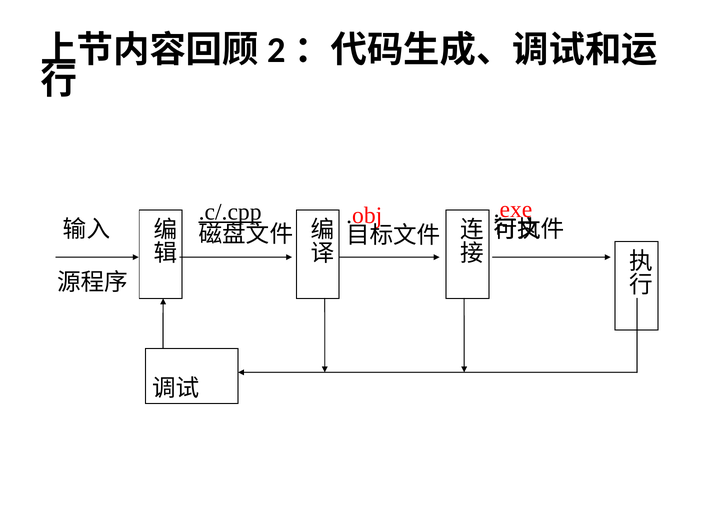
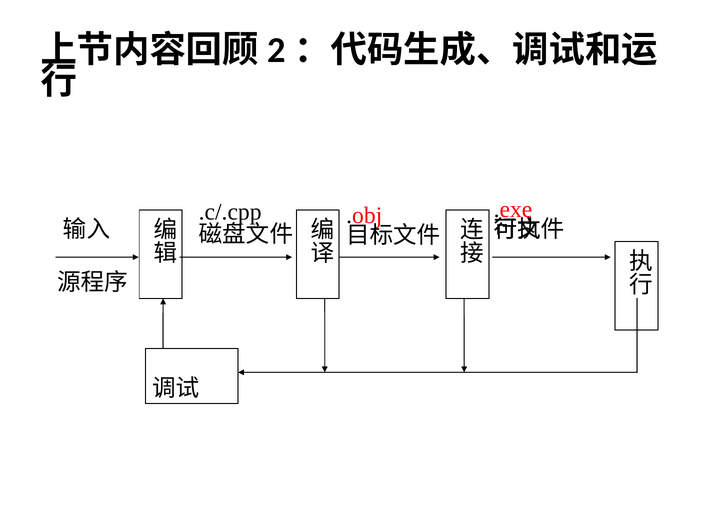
.c/.cpp underline: present -> none (230, 212)
